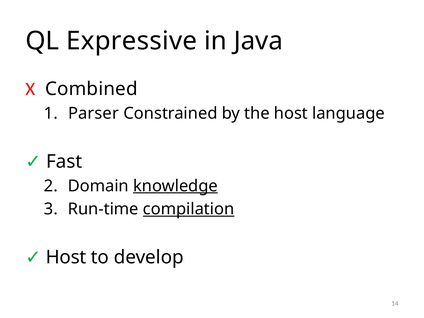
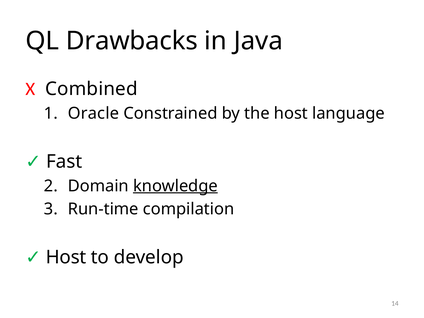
Expressive: Expressive -> Drawbacks (132, 41)
Parser: Parser -> Oracle (94, 113)
compilation underline: present -> none (189, 209)
